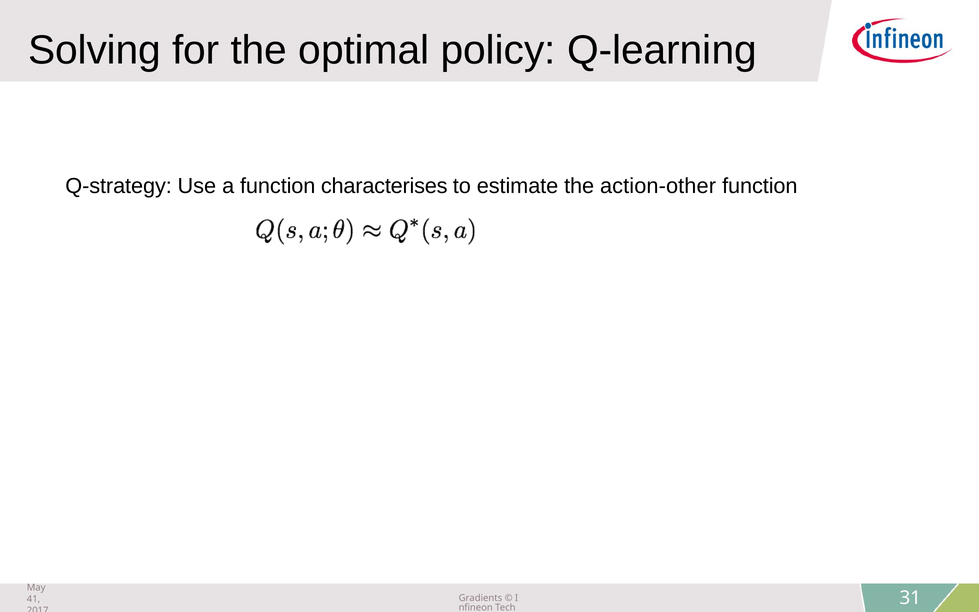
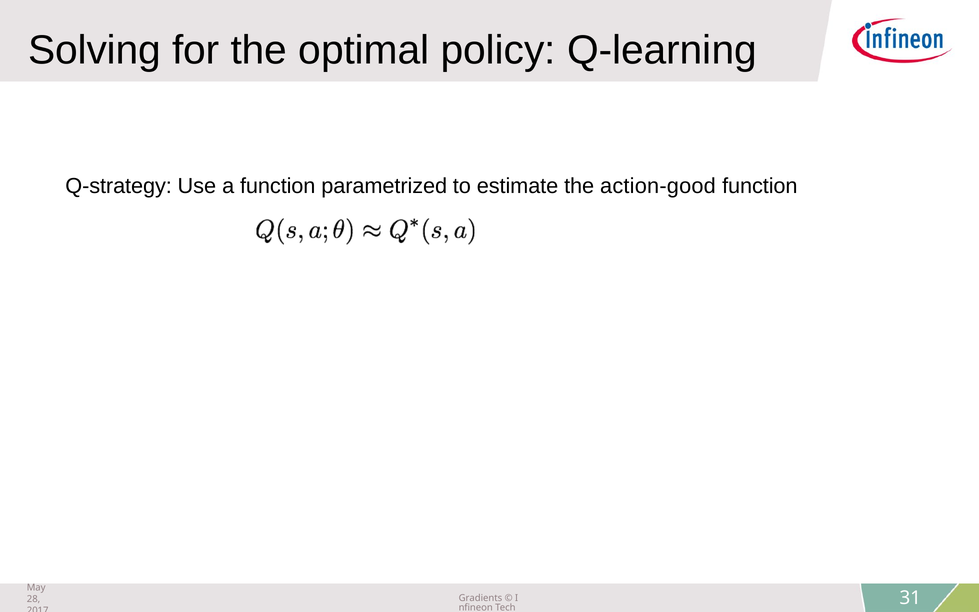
characterises: characterises -> parametrized (384, 186)
action-other: action-other -> action-good (658, 186)
41: 41 -> 28 (34, 599)
